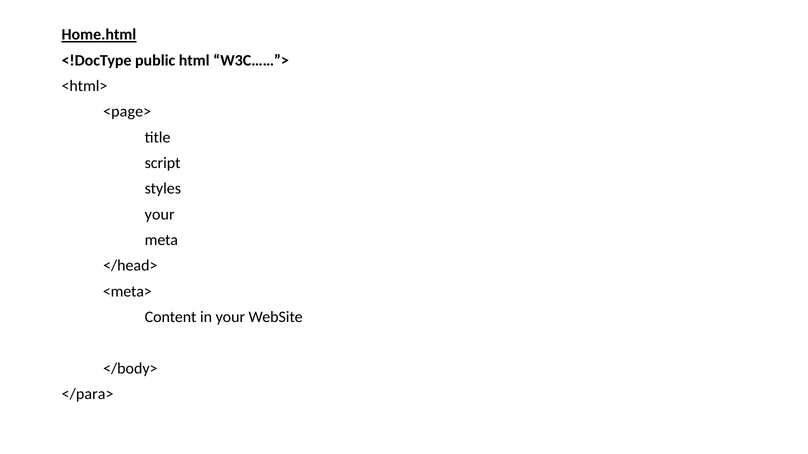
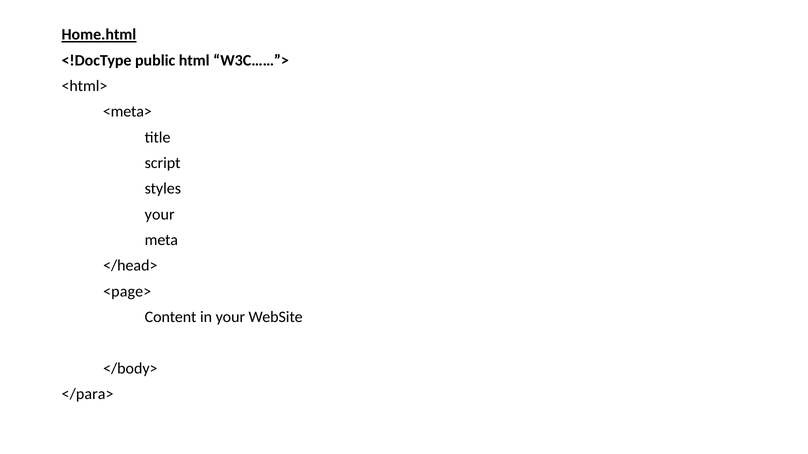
<page>: <page> -> <meta> (127, 112)
<meta>: <meta> -> <page> (127, 292)
